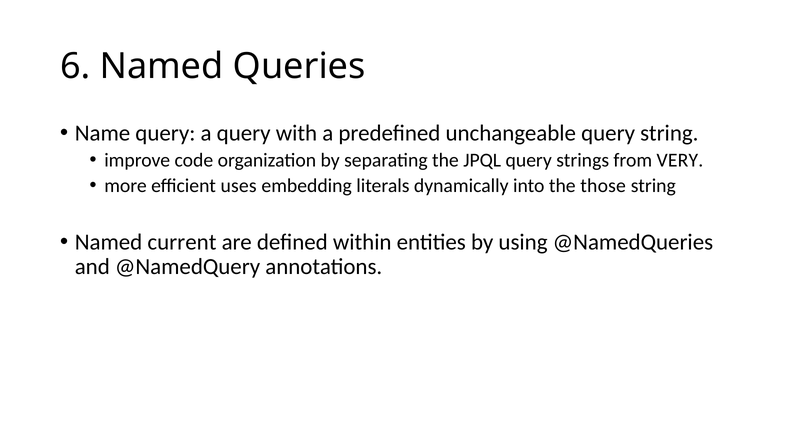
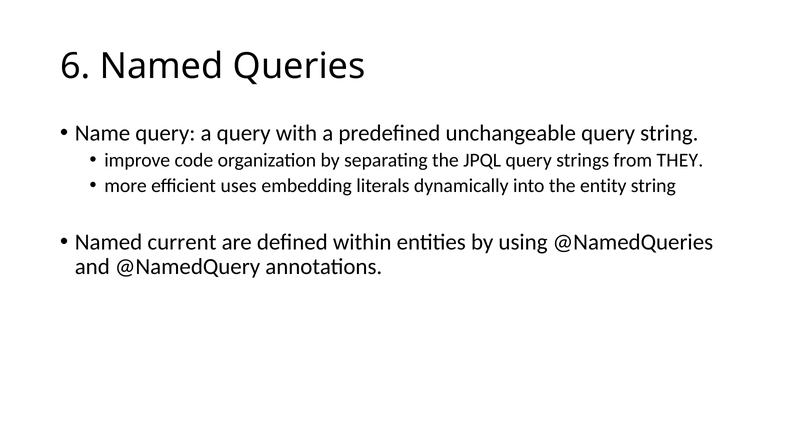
VERY: VERY -> THEY (680, 160)
those: those -> entity (603, 185)
